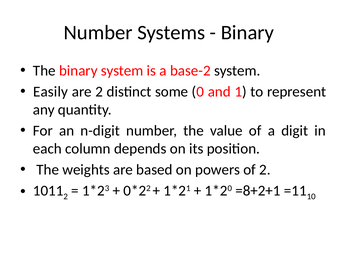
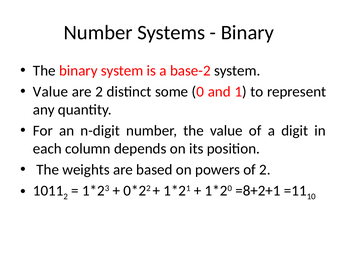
Easily: Easily -> Value (50, 92)
